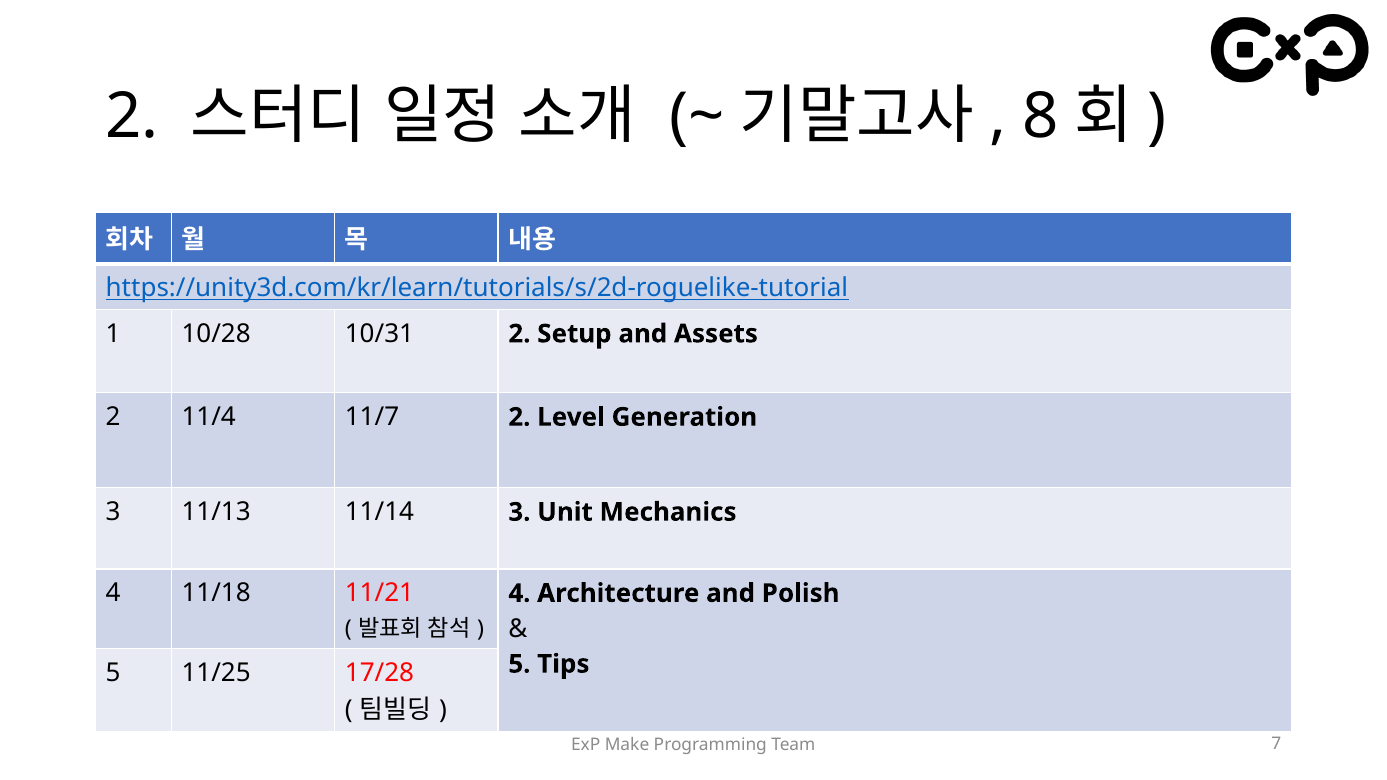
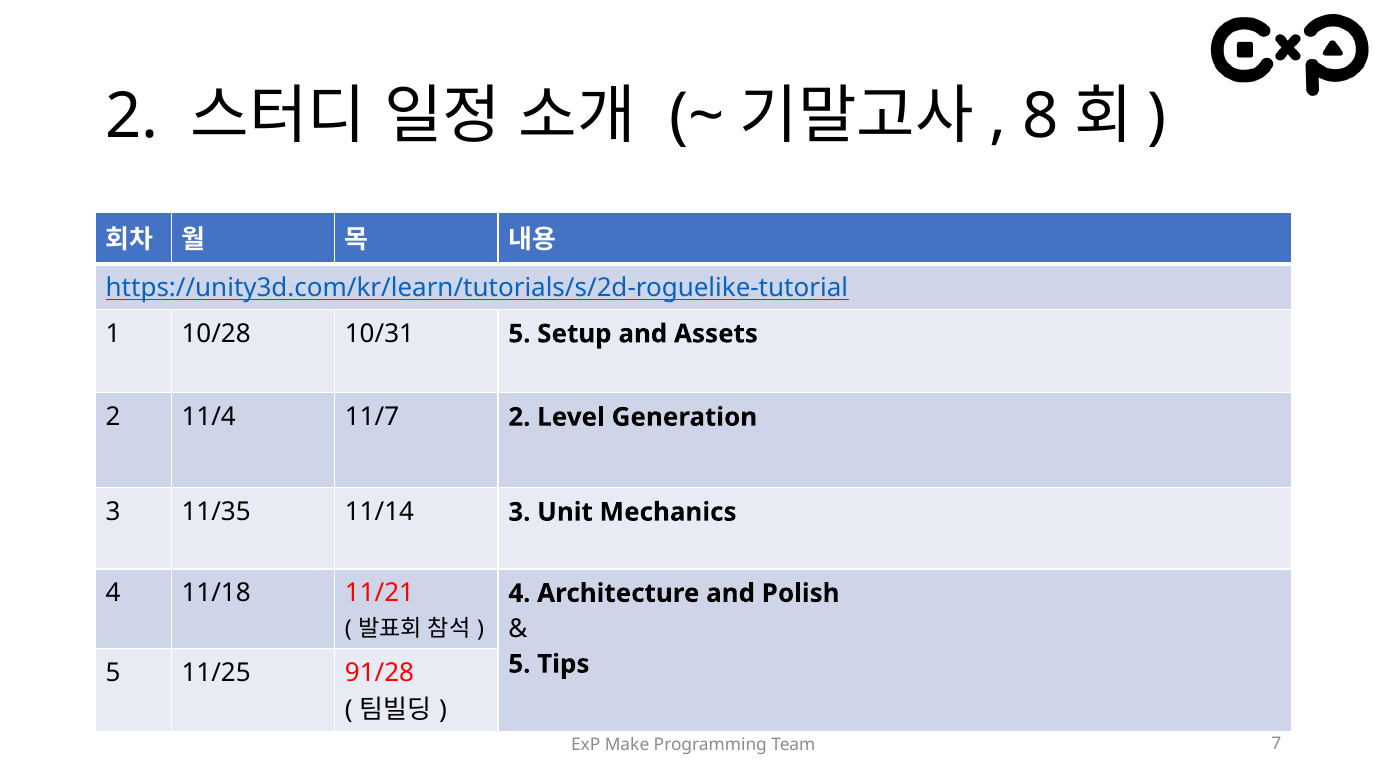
10/31 2: 2 -> 5 (519, 334)
11/13: 11/13 -> 11/35 (216, 512)
17/28: 17/28 -> 91/28 (380, 673)
